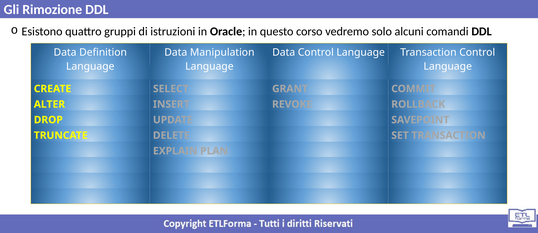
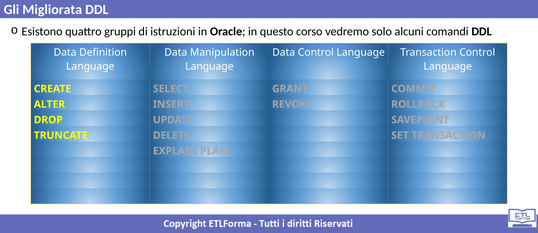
Rimozione: Rimozione -> Migliorata (52, 10)
